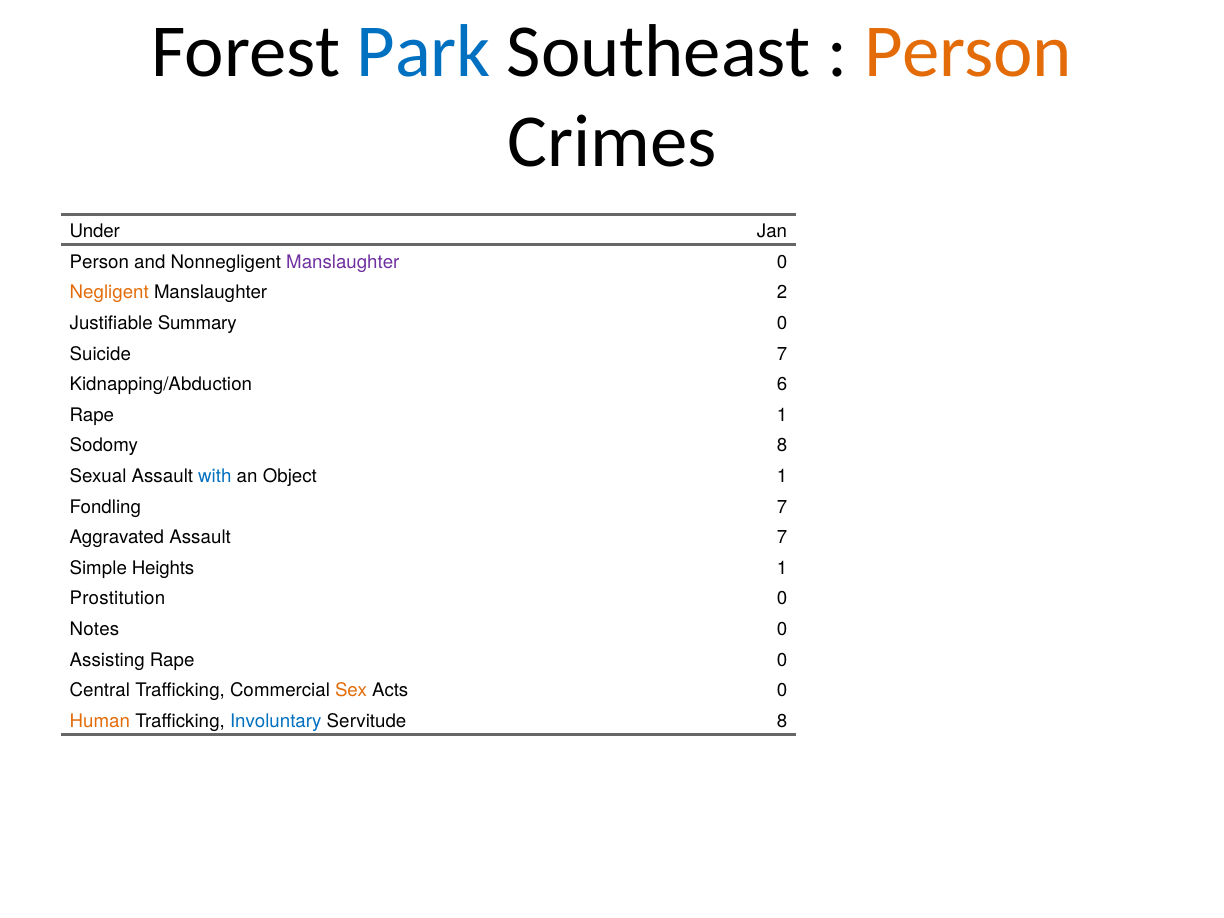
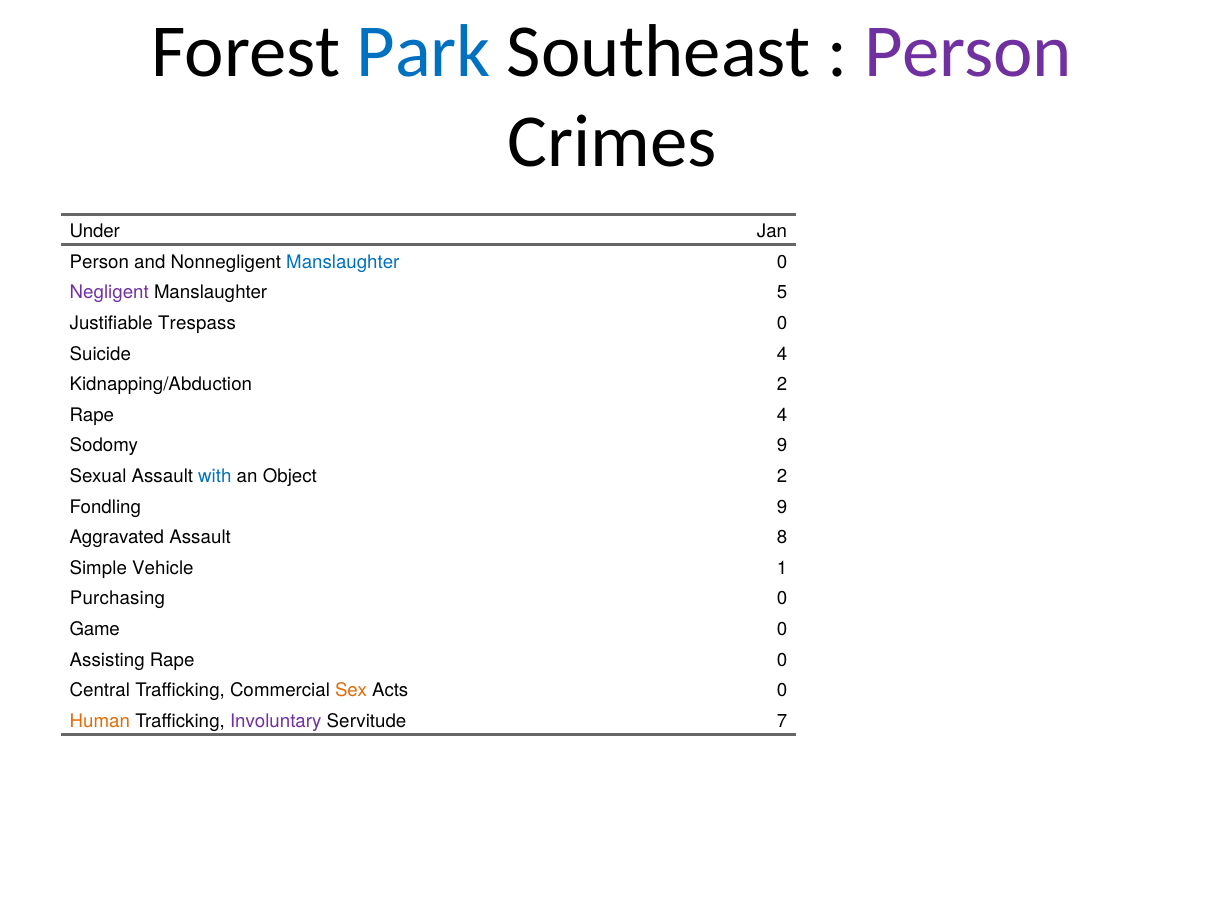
Person colour: orange -> purple (968, 52)
Manslaughter colour: purple -> blue (343, 262)
Negligent colour: orange -> purple (109, 293)
2: 2 -> 5 (782, 293)
Summary: Summary -> Trespass (197, 323)
Suicide 7: 7 -> 4 (782, 354)
Kidnapping/Abduction 6: 6 -> 2 (782, 384)
Rape 1: 1 -> 4 (782, 415)
Sodomy 8: 8 -> 9 (782, 446)
Object 1: 1 -> 2 (782, 476)
Fondling 7: 7 -> 9 (782, 507)
Assault 7: 7 -> 8 (782, 537)
Heights: Heights -> Vehicle (163, 568)
Prostitution: Prostitution -> Purchasing (117, 599)
Notes: Notes -> Game (95, 629)
Involuntary colour: blue -> purple (276, 721)
Servitude 8: 8 -> 7 (782, 721)
